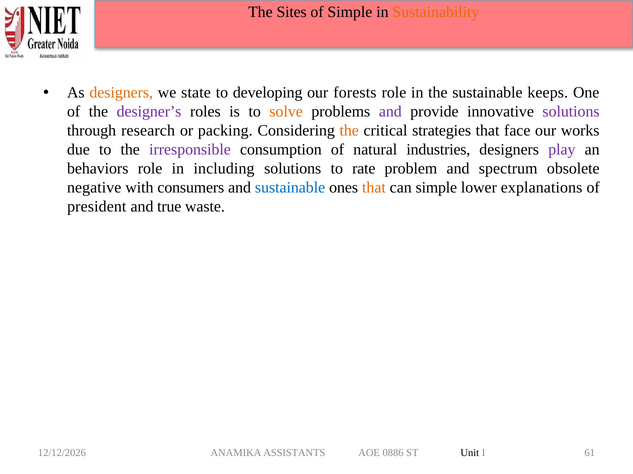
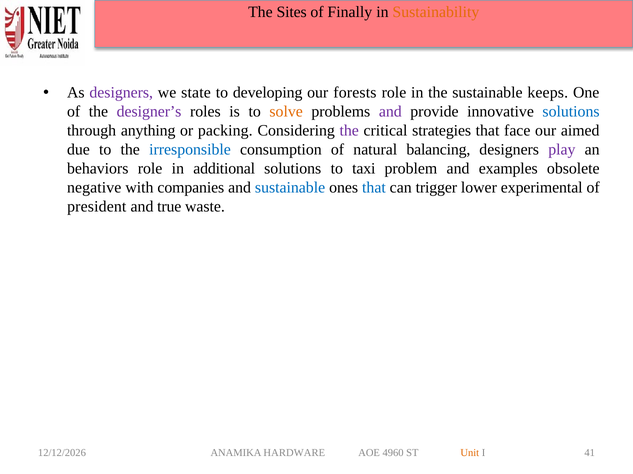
of Simple: Simple -> Finally (350, 12)
designers colour: orange -> purple (121, 93)
solutions colour: purple -> blue (571, 112)
research: research -> anything (148, 131)
the colour: orange -> purple (349, 131)
works: works -> aimed (580, 131)
irresponsible colour: purple -> blue (190, 150)
industries: industries -> balancing (438, 150)
including: including -> additional (224, 169)
rate: rate -> taxi (364, 169)
spectrum: spectrum -> examples (508, 169)
consumers: consumers -> companies (191, 188)
that colour: orange -> blue (374, 188)
can simple: simple -> trigger (436, 188)
explanations: explanations -> experimental (542, 188)
ASSISTANTS: ASSISTANTS -> HARDWARE (294, 453)
0886: 0886 -> 4960 (393, 453)
Unit colour: black -> orange (470, 453)
61: 61 -> 41 (590, 453)
